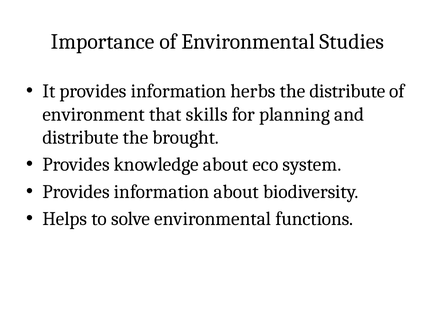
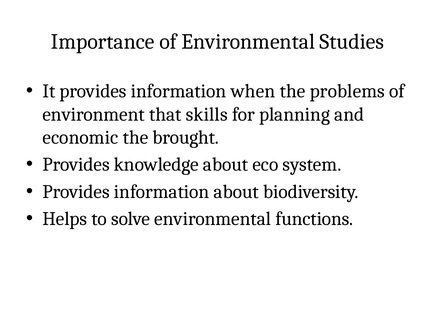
herbs: herbs -> when (253, 91)
the distribute: distribute -> problems (347, 91)
distribute: distribute -> economic (80, 138)
